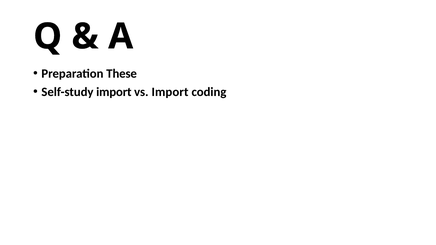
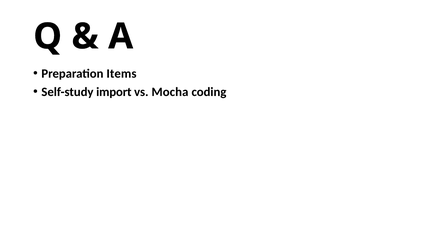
These: These -> Items (121, 74)
vs Import: Import -> Mocha (170, 92)
